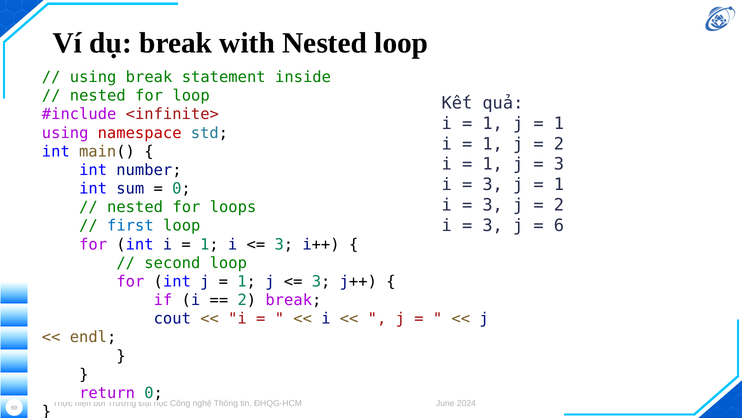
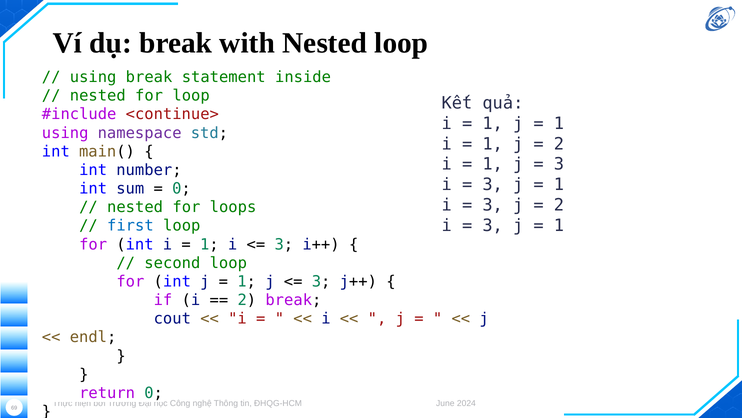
<infinite>: <infinite> -> <continue> (172, 114)
namespace colour: red -> purple (140, 133)
6: 6 -> 1 (559, 225)
